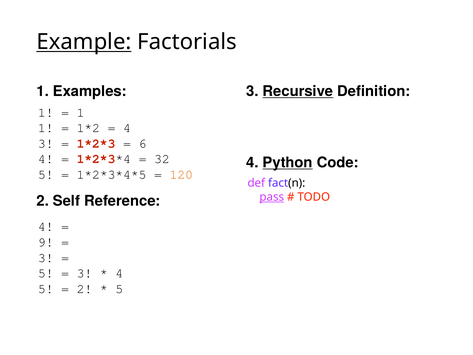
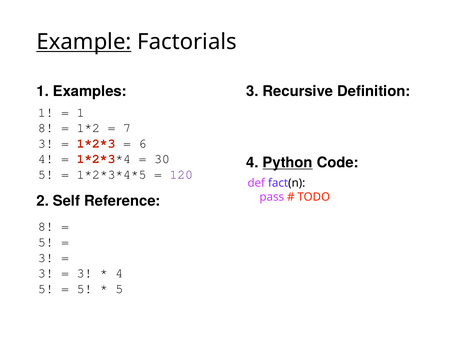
Recursive underline: present -> none (298, 91)
1: 1 -> 8 (46, 128)
4: 4 -> 7 (127, 128)
32: 32 -> 30 (162, 159)
120 colour: orange -> purple (181, 174)
pass underline: present -> none (272, 197)
4: 4 -> 8 (46, 227)
9: 9 -> 5 (46, 242)
5: 5 -> 3 (46, 273)
2: 2 -> 5 (84, 289)
